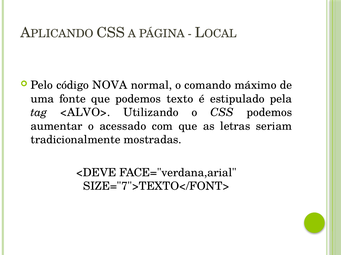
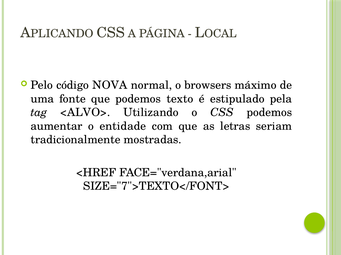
comando: comando -> browsers (208, 85)
acessado: acessado -> entidade (123, 126)
<DEVE: <DEVE -> <HREF (96, 173)
